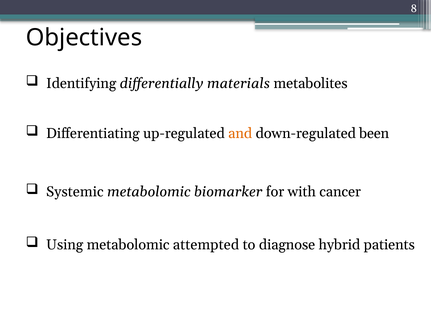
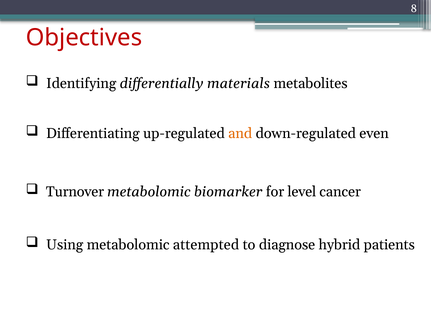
Objectives colour: black -> red (84, 38)
been: been -> even (374, 134)
Systemic: Systemic -> Turnover (75, 192)
with: with -> level (302, 192)
